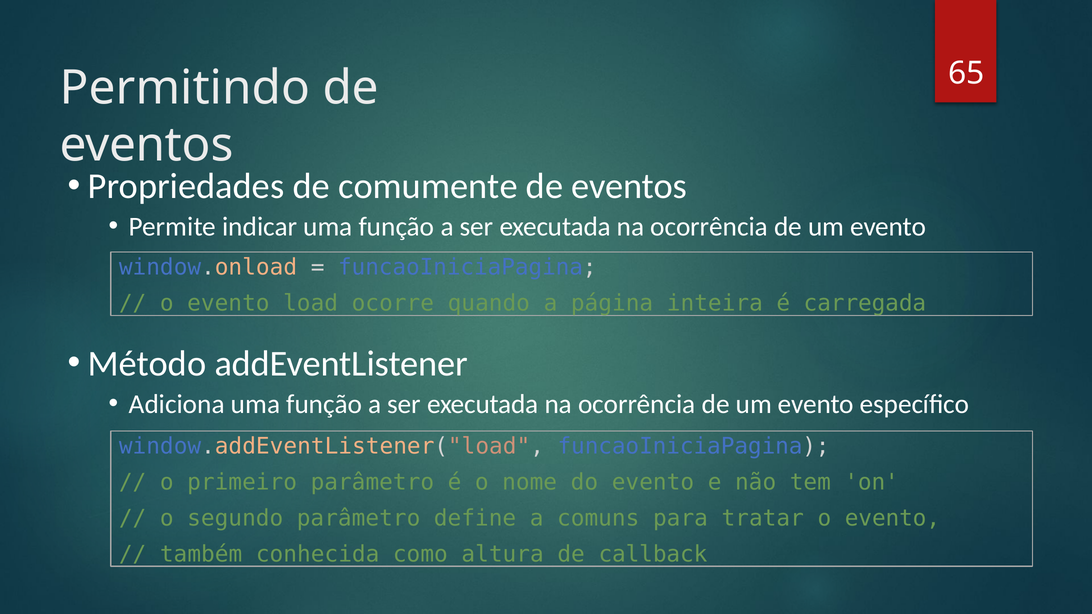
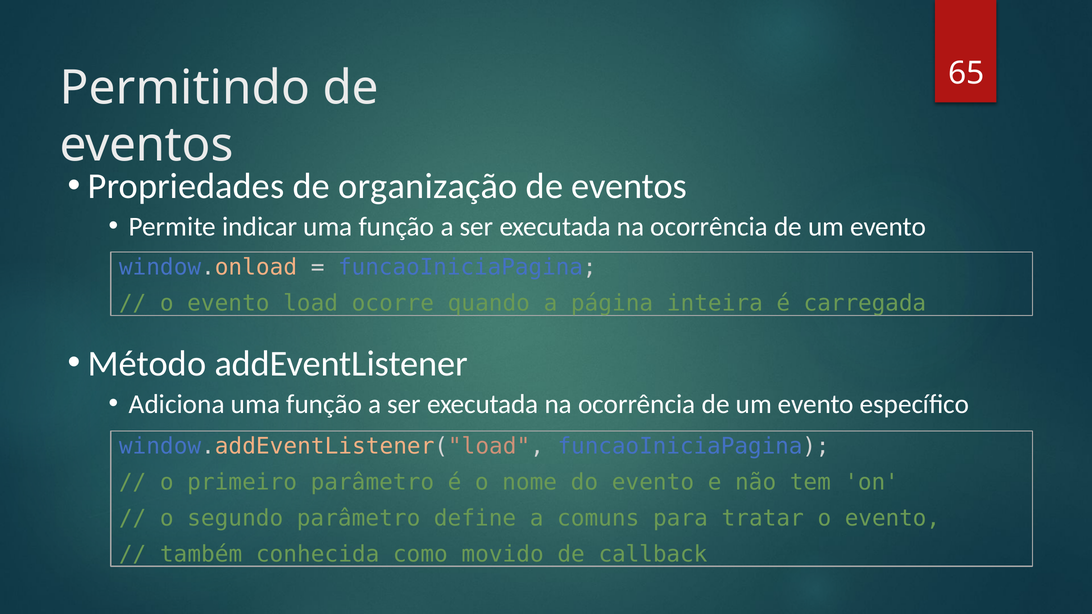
comumente: comumente -> organização (428, 187)
altura: altura -> movido (503, 554)
